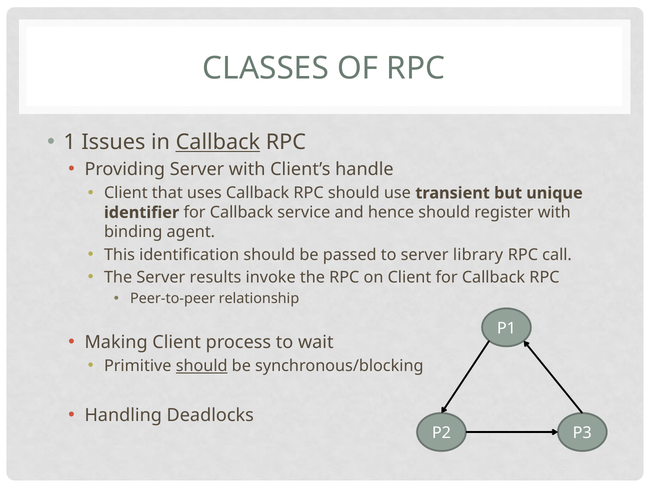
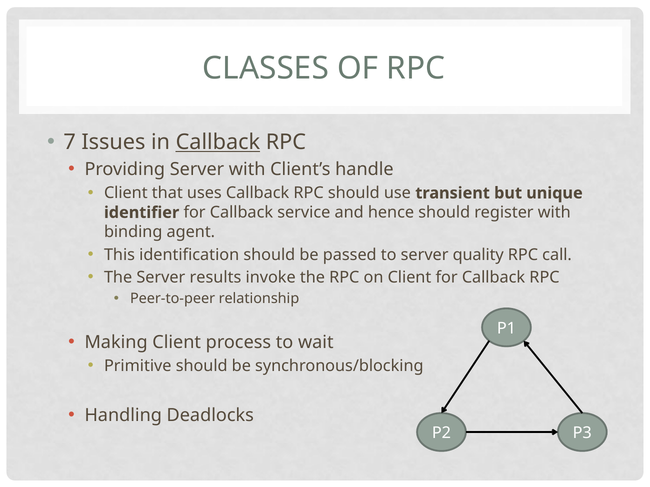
1: 1 -> 7 (70, 142)
library: library -> quality (478, 255)
should underline: present -> none (202, 366)
